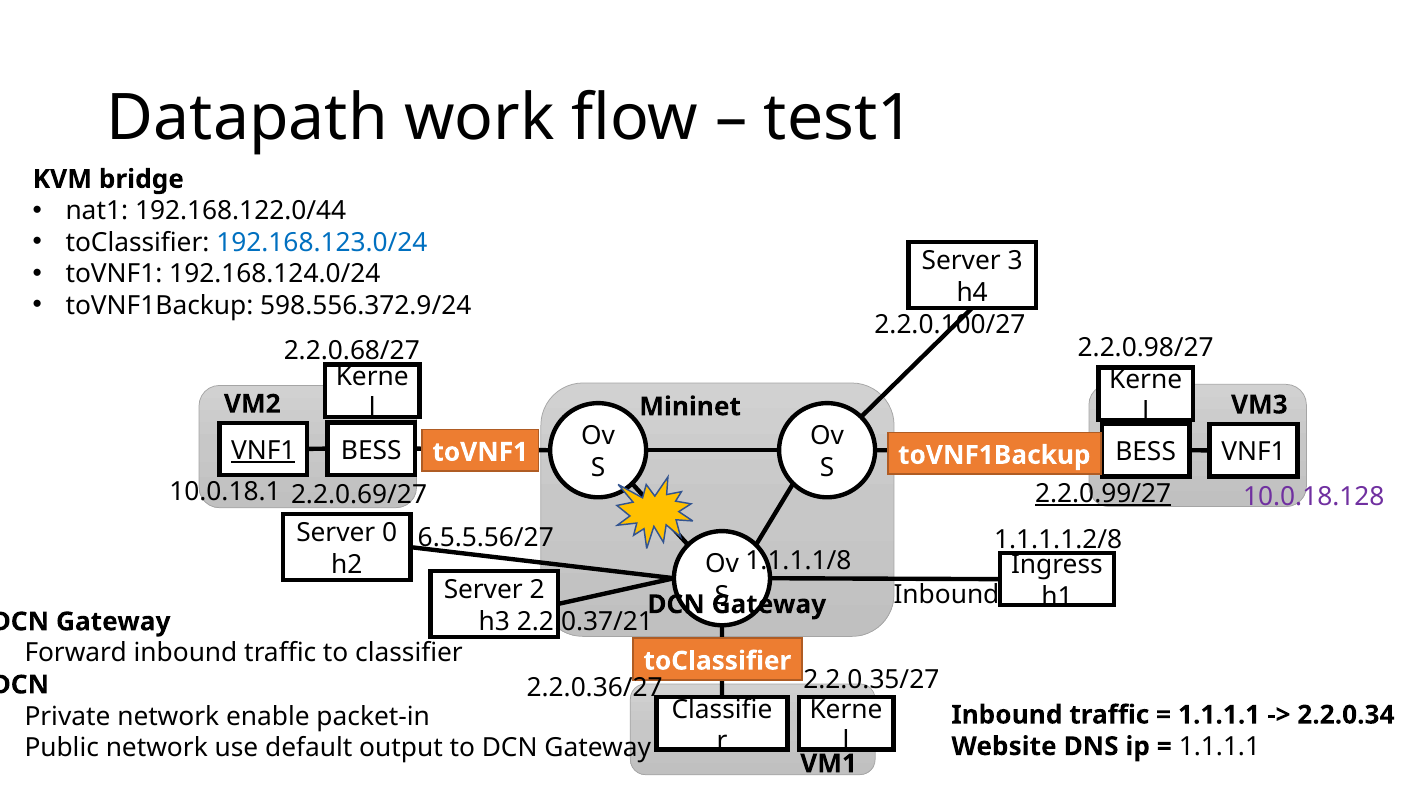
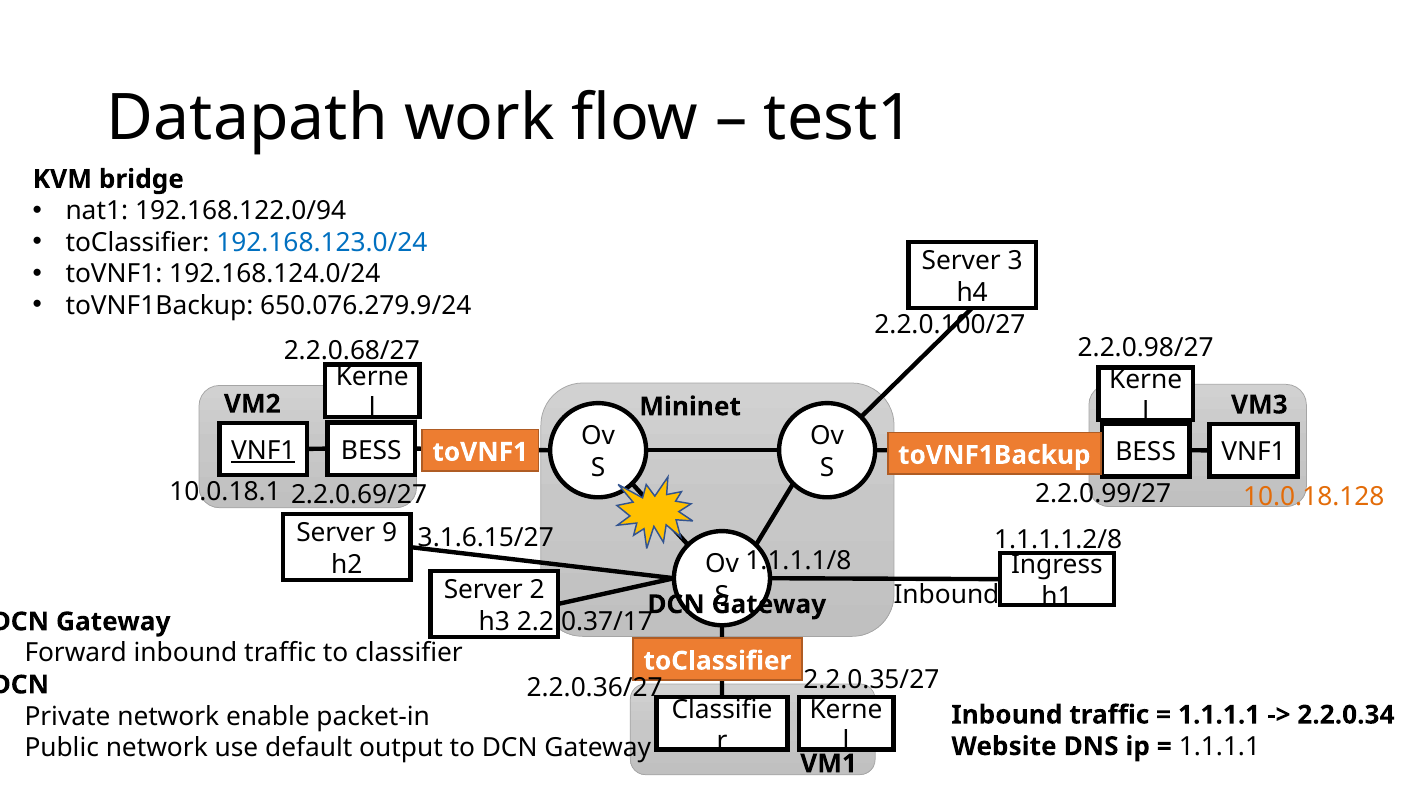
192.168.122.0/44: 192.168.122.0/44 -> 192.168.122.0/94 (241, 211)
598.556.372.9/24: 598.556.372.9/24 -> 650.076.279.9/24 (366, 306)
10.0.18.128 colour: purple -> orange (1314, 497)
2.2.0.99/27 underline: present -> none (1103, 494)
0: 0 -> 9 (390, 533)
6.5.5.56/27: 6.5.5.56/27 -> 3.1.6.15/27 (486, 538)
2.2.0.37/21: 2.2.0.37/21 -> 2.2.0.37/17 (585, 622)
